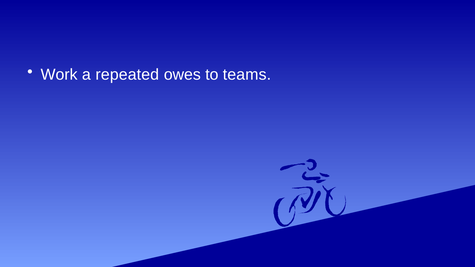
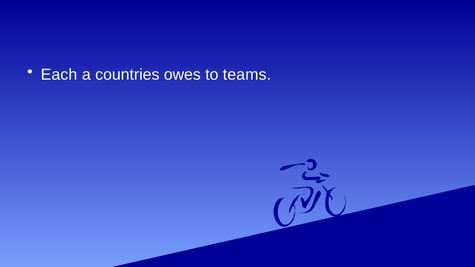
Work: Work -> Each (59, 75)
repeated: repeated -> countries (127, 75)
